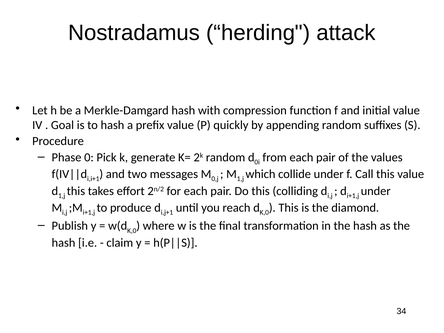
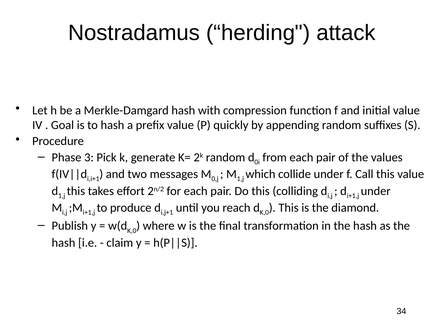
0: 0 -> 3 (89, 157)
